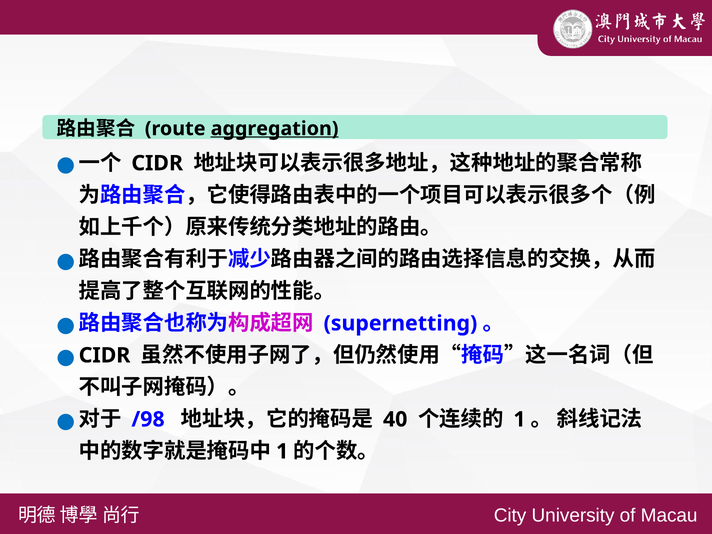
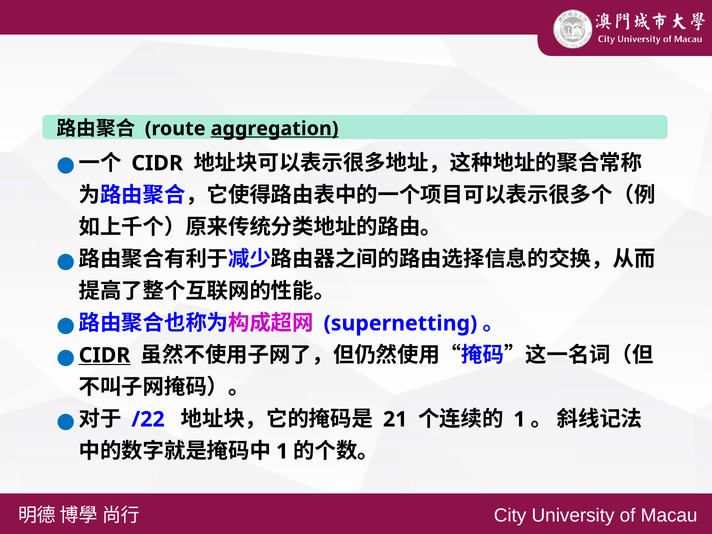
CIDR underline: none -> present (105, 355)
/98: /98 -> /22 (148, 419)
40: 40 -> 21 (395, 419)
